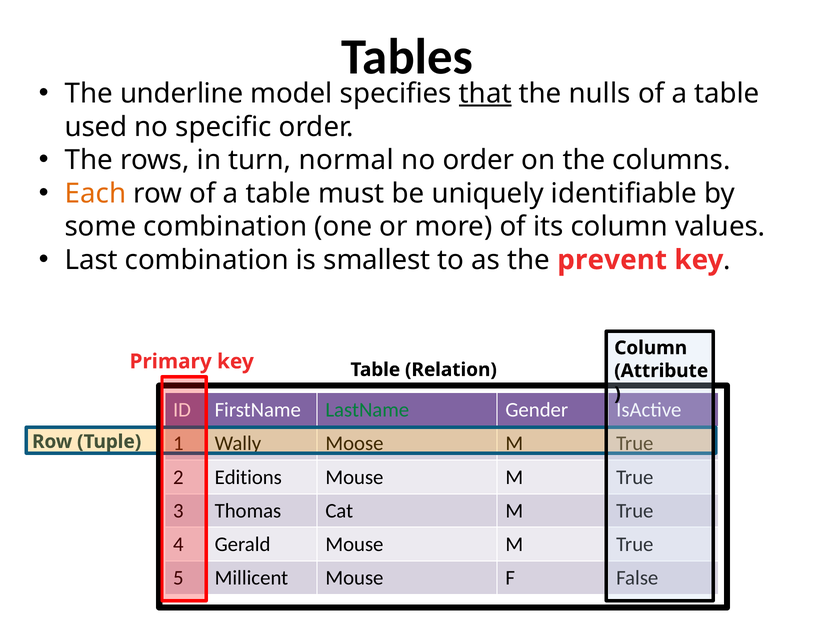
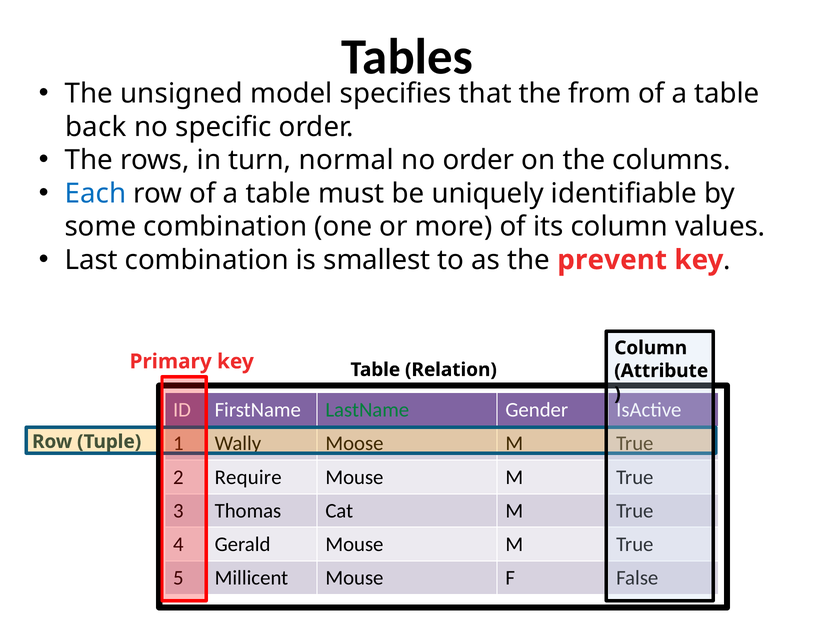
underline: underline -> unsigned (181, 93)
that underline: present -> none (485, 93)
nulls: nulls -> from (600, 93)
used: used -> back (96, 127)
Each colour: orange -> blue (95, 193)
Editions: Editions -> Require (248, 477)
